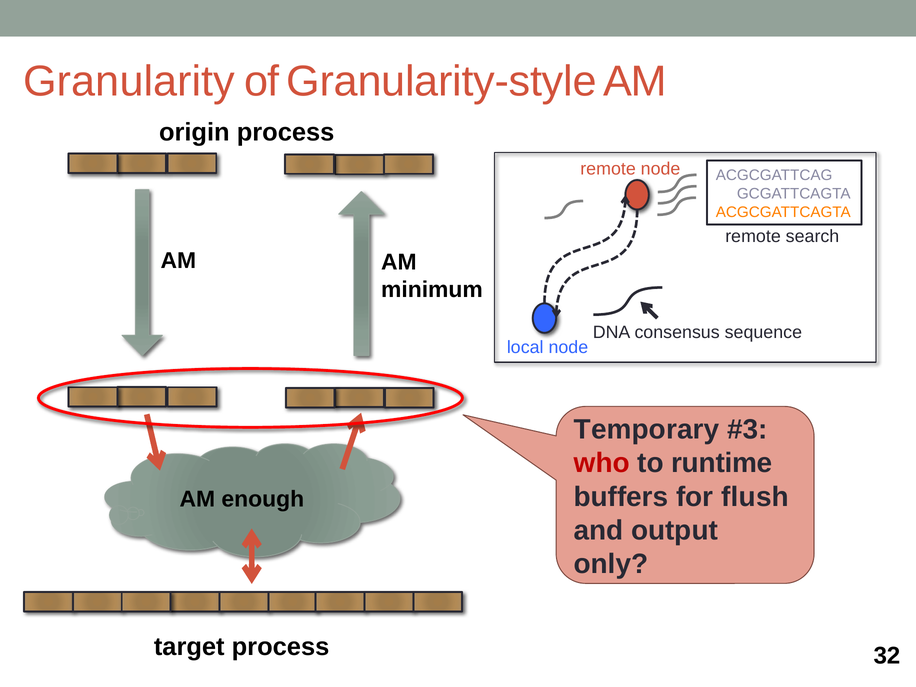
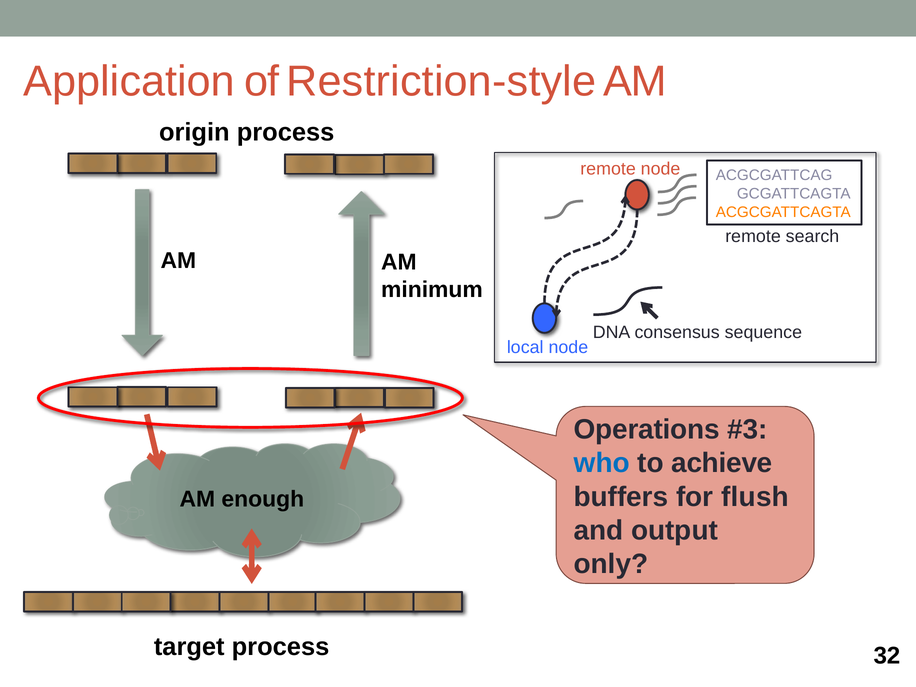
Granularity: Granularity -> Application (129, 82)
Granularity-style: Granularity-style -> Restriction-style (441, 82)
Temporary: Temporary -> Operations (647, 430)
who colour: red -> blue (602, 463)
runtime: runtime -> achieve (722, 463)
